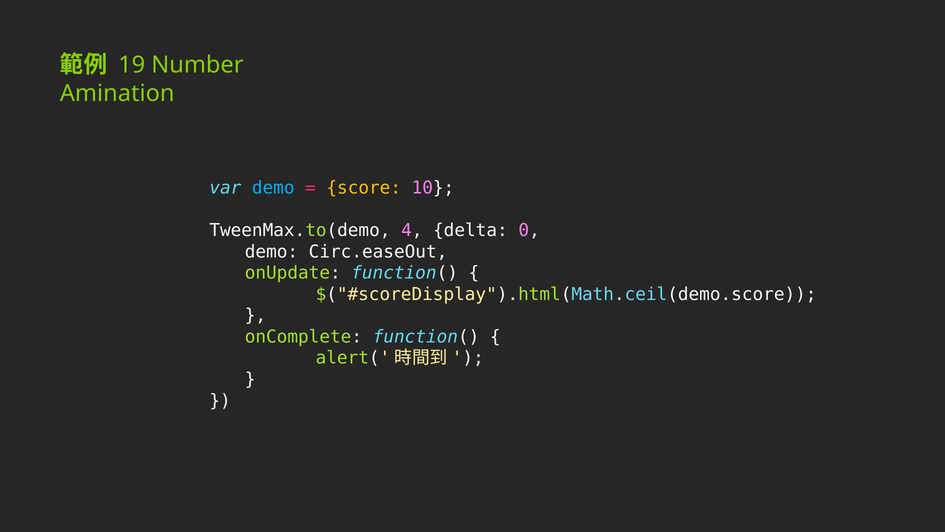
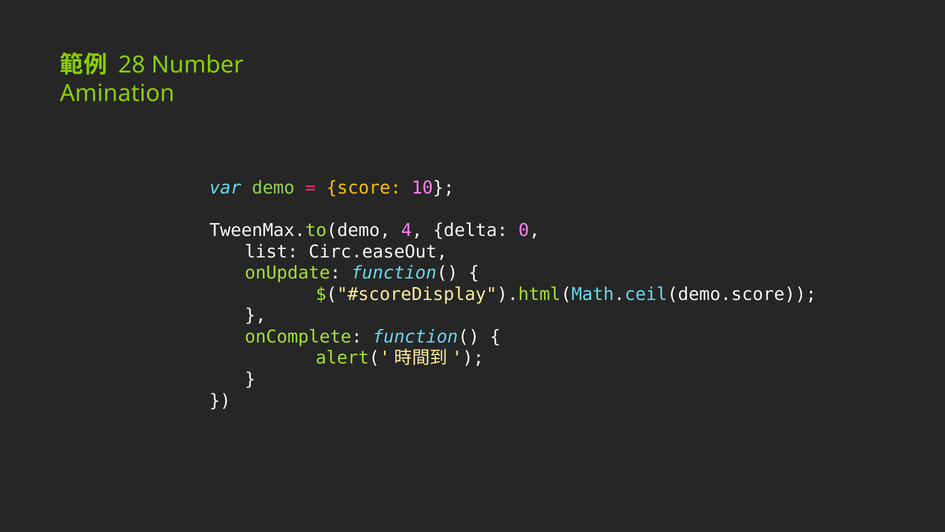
19: 19 -> 28 (132, 65)
demo colour: light blue -> light green (273, 188)
demo: demo -> list (271, 252)
